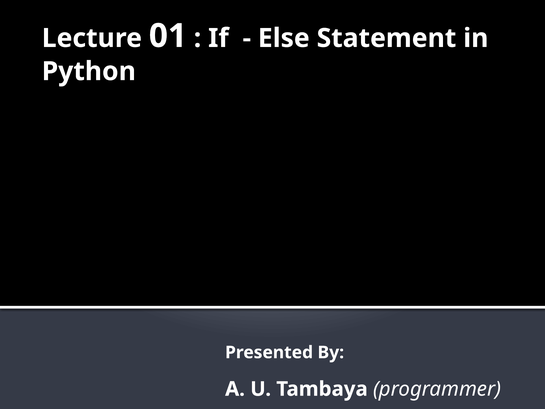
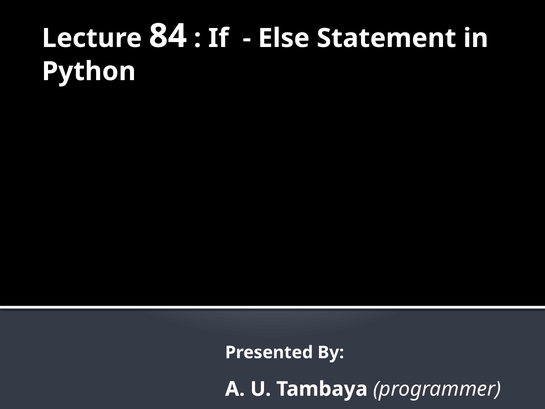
01: 01 -> 84 (168, 36)
